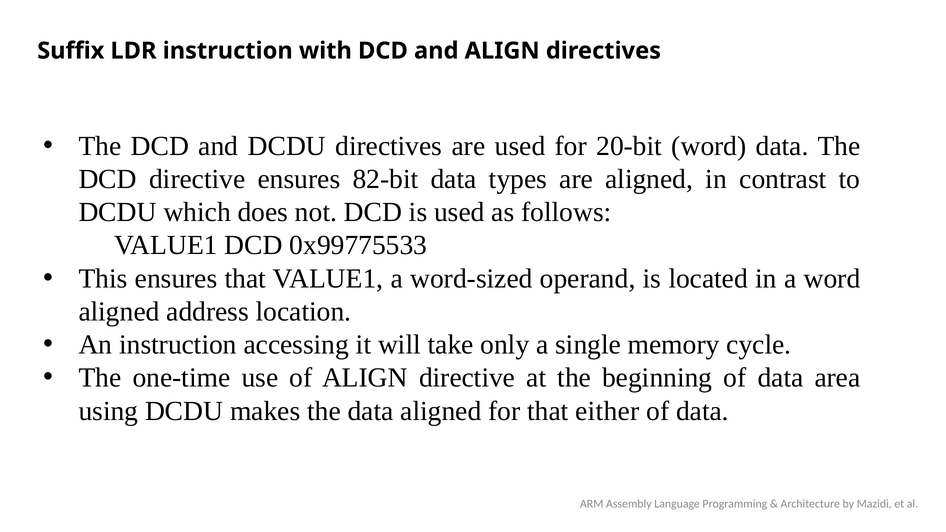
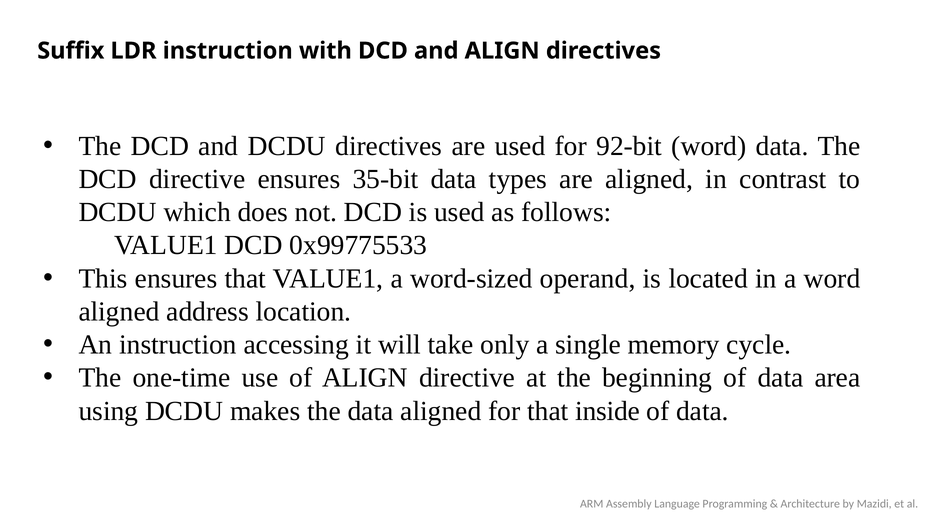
20-bit: 20-bit -> 92-bit (629, 146)
82-bit: 82-bit -> 35-bit (386, 179)
either: either -> inside (608, 411)
